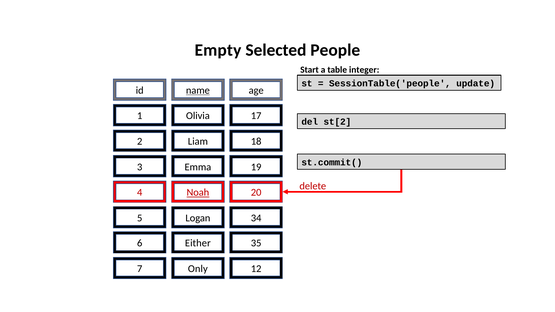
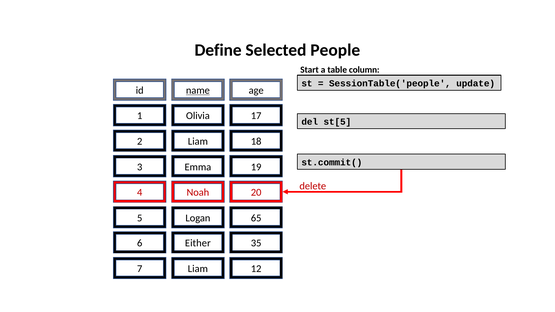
Empty: Empty -> Define (218, 50)
integer: integer -> column (364, 70)
st[2: st[2 -> st[5 (337, 122)
Noah underline: present -> none (198, 193)
34: 34 -> 65 (256, 218)
Only: Only -> Liam (198, 269)
